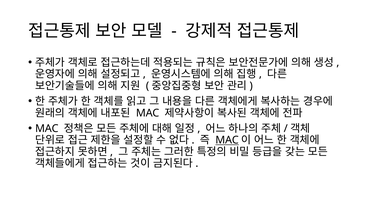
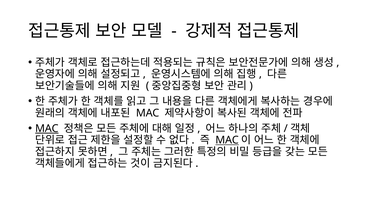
MAC underline: none -> present (47, 129)
